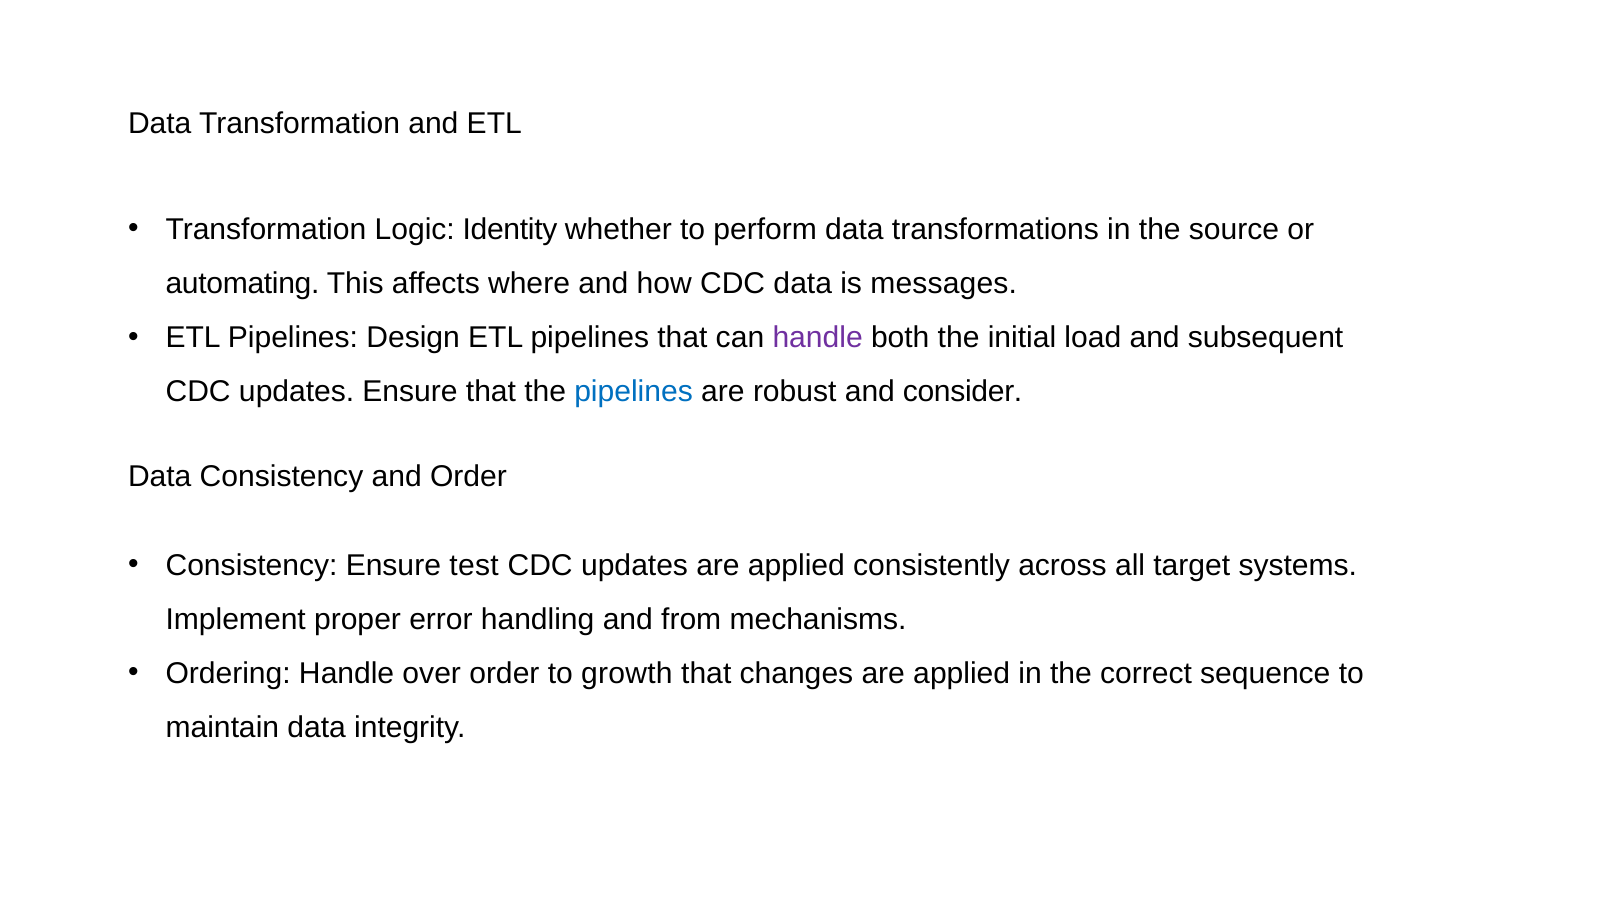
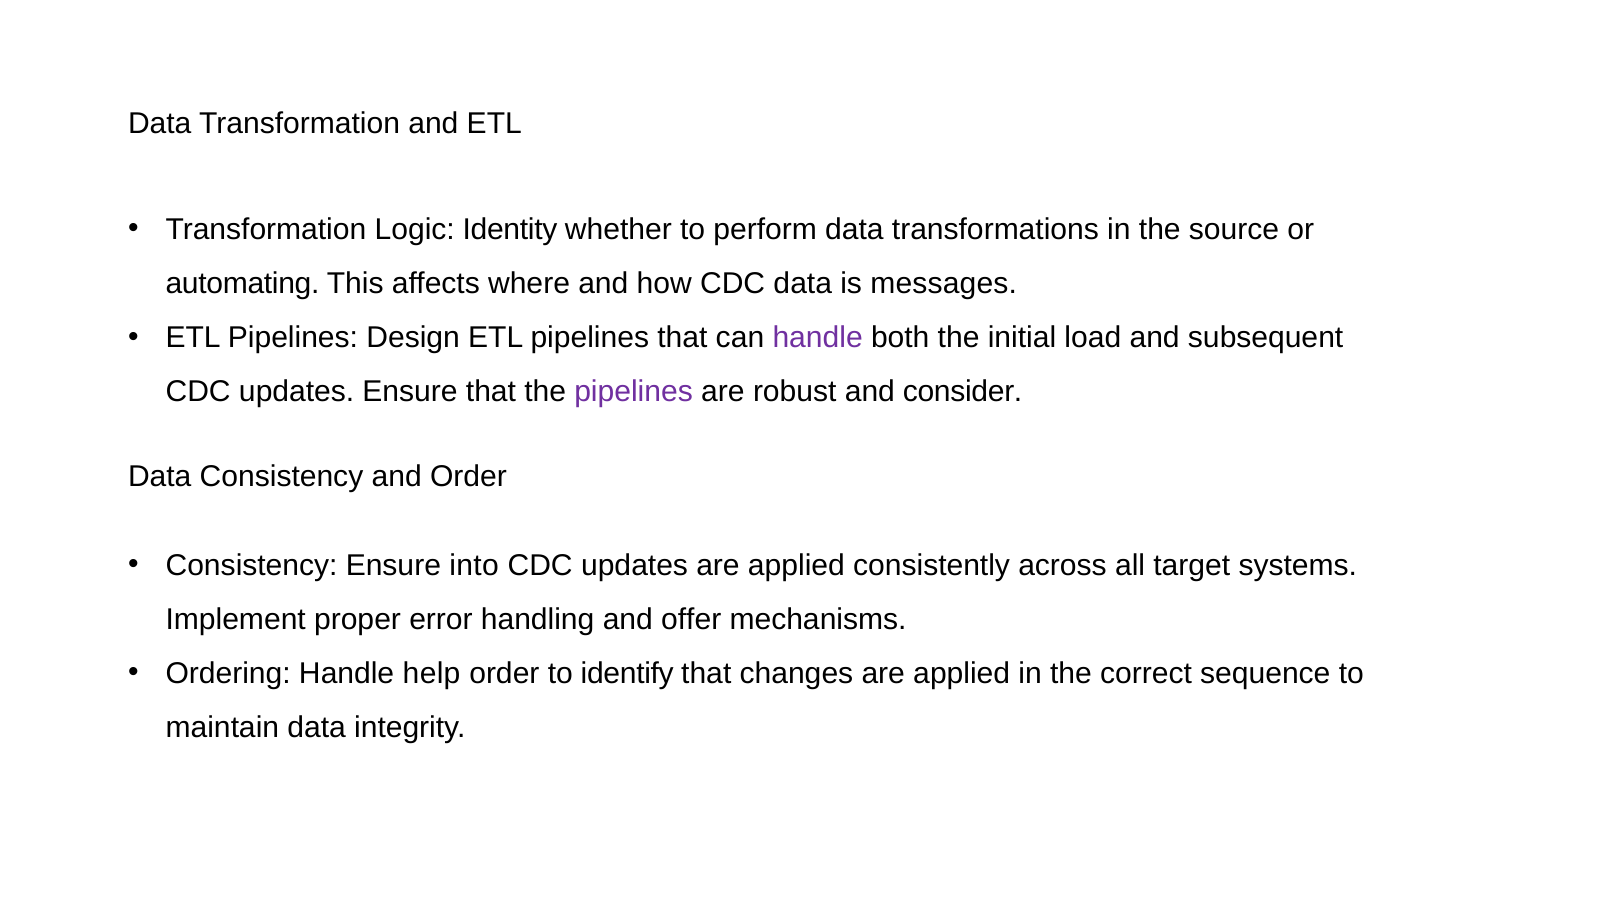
pipelines colour: blue -> purple (634, 392)
test: test -> into (474, 566)
from: from -> offer (691, 620)
over: over -> help (432, 674)
growth: growth -> identify (627, 674)
